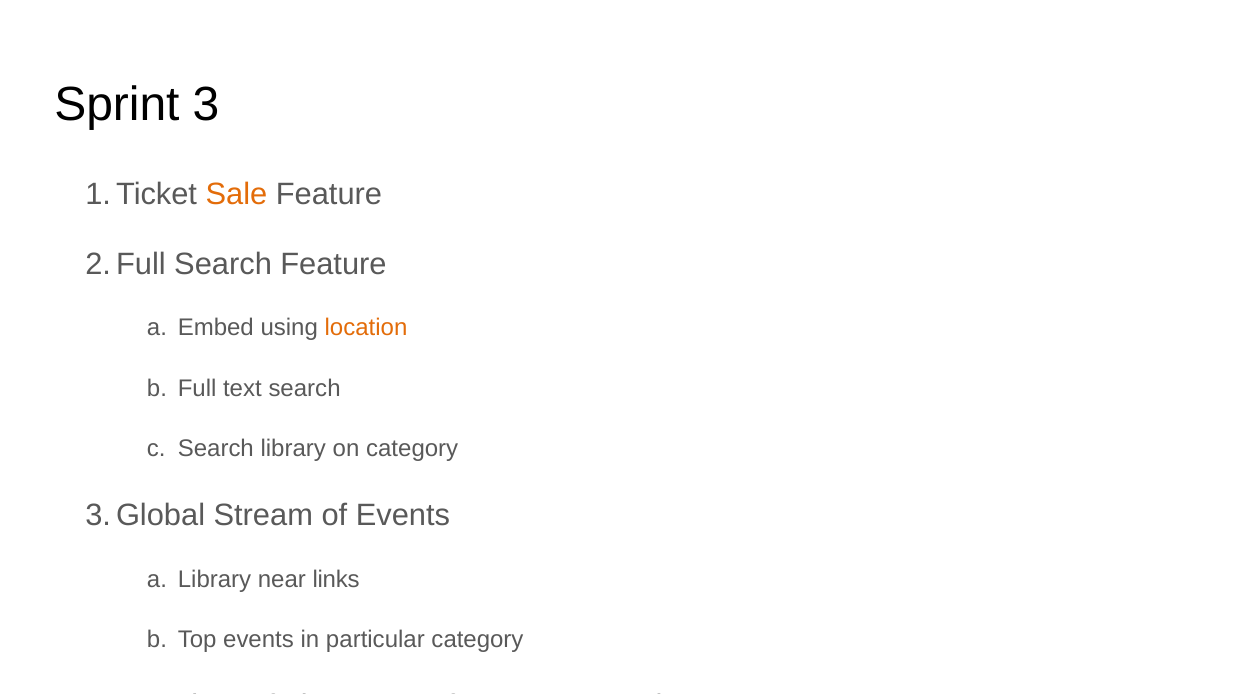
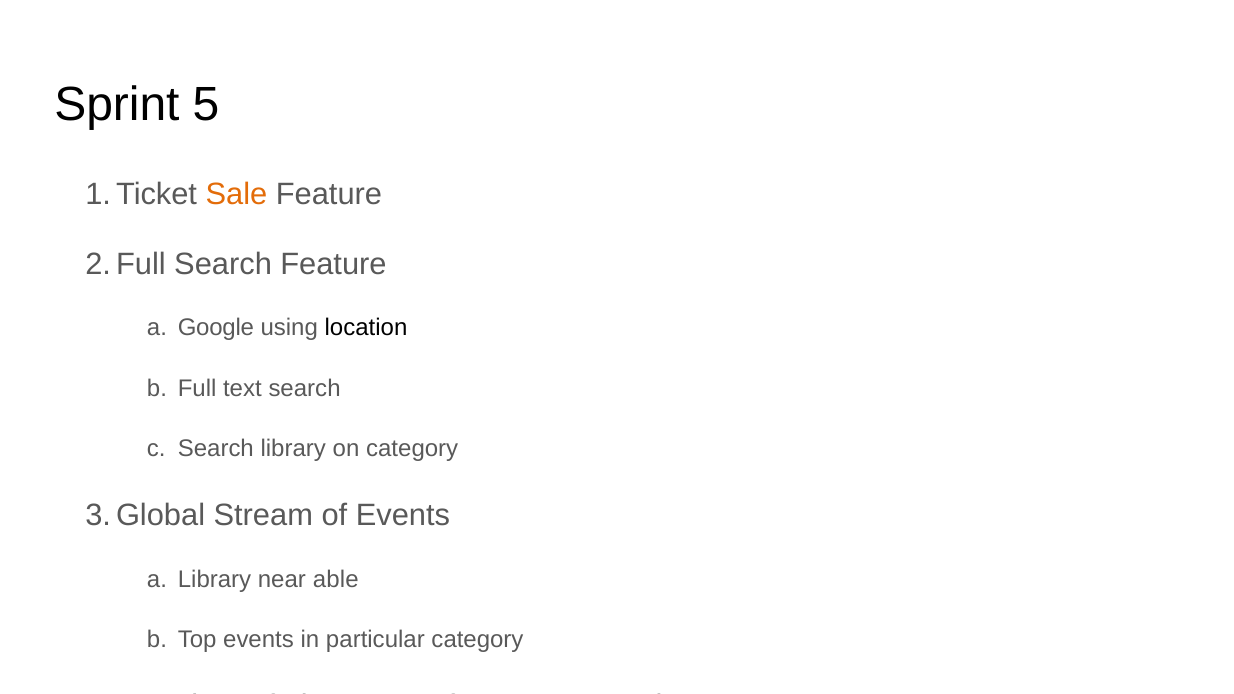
3: 3 -> 5 (206, 105)
Embed: Embed -> Google (216, 328)
location colour: orange -> black (366, 328)
links: links -> able (336, 580)
